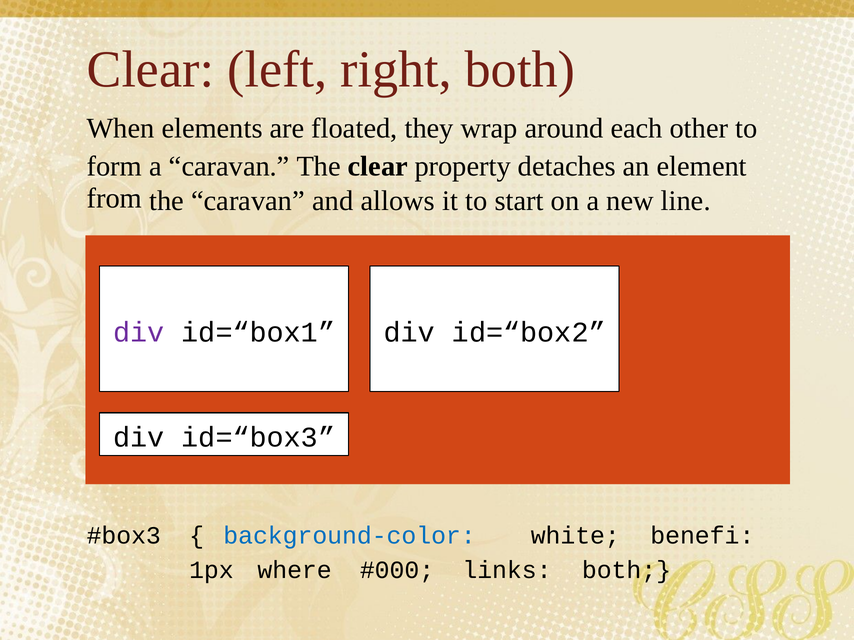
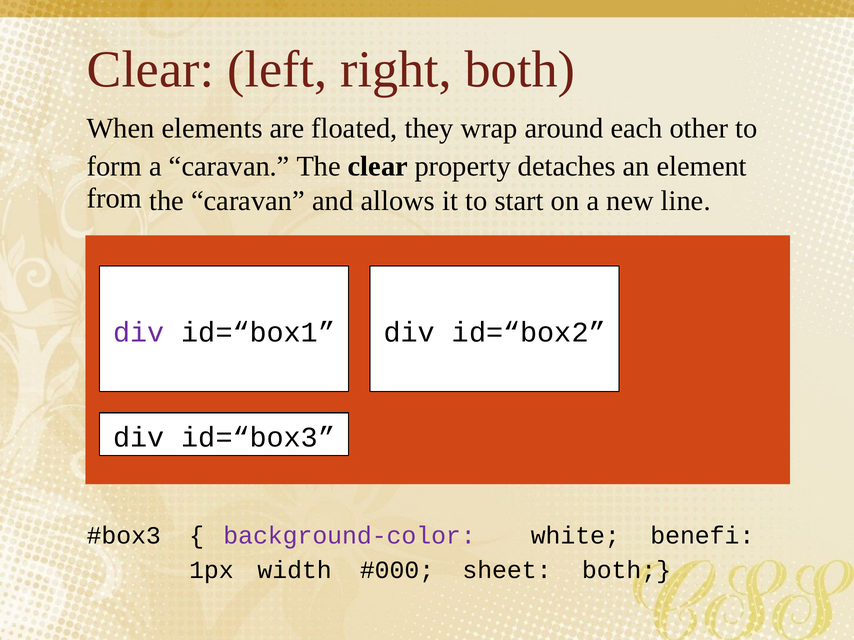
background-color colour: blue -> purple (350, 536)
where: where -> width (295, 570)
links: links -> sheet (507, 570)
